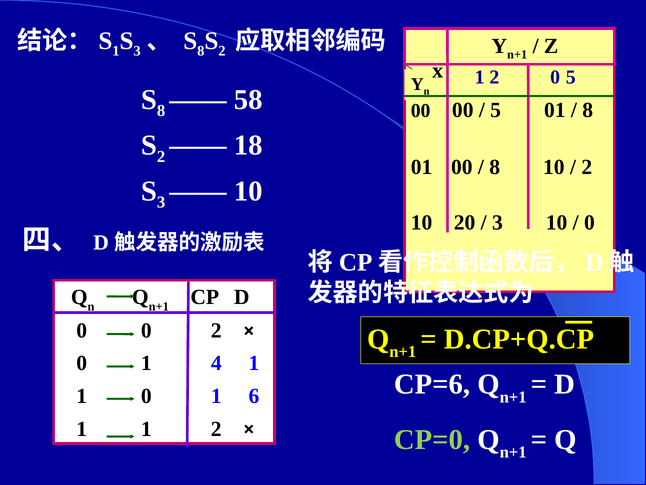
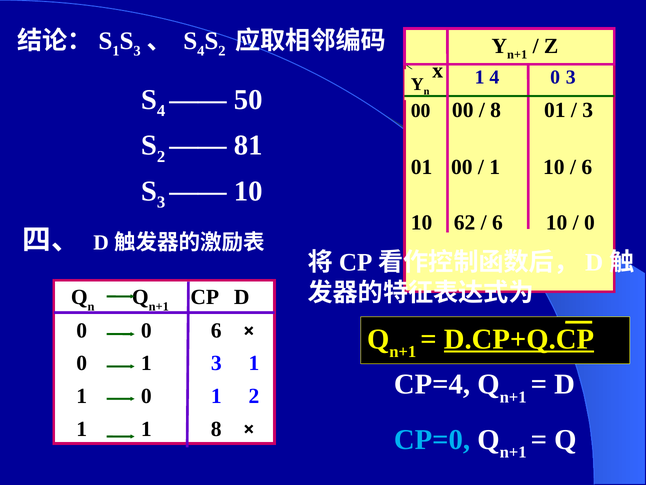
8: 8 -> 4 (201, 51)
2: 2 -> 4 (494, 77)
0 5: 5 -> 3 (571, 77)
8: 8 -> 4 (161, 111)
58: 58 -> 50 (248, 100)
5: 5 -> 8 (496, 110)
8: 8 -> 3 (588, 110)
18: 18 -> 81 (248, 145)
8: 8 -> 1 (495, 167)
2: 2 -> 6 (587, 167)
20: 20 -> 62 (465, 222)
3: 3 -> 6 (497, 222)
0 2: 2 -> 6 (216, 330)
D.CP+Q.CP underline: none -> present (519, 339)
1 4: 4 -> 3 (216, 363)
CP=6: CP=6 -> CP=4 (432, 384)
1 6: 6 -> 2 (254, 396)
1 1 2: 2 -> 8 (216, 428)
CP=0 colour: light green -> light blue (432, 439)
